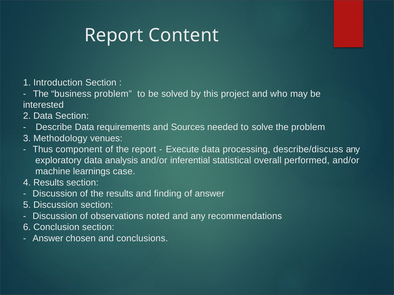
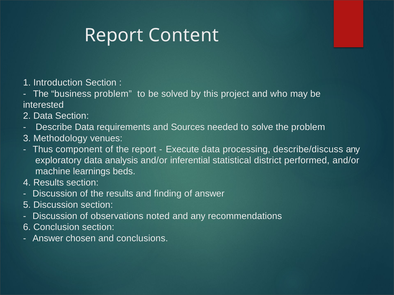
overall: overall -> district (268, 161)
case: case -> beds (124, 172)
